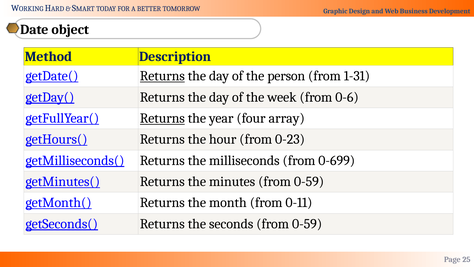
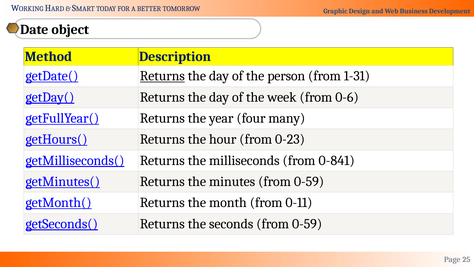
Returns underline: present -> none (162, 118)
array: array -> many (287, 118)
0-699: 0-699 -> 0-841 (337, 160)
